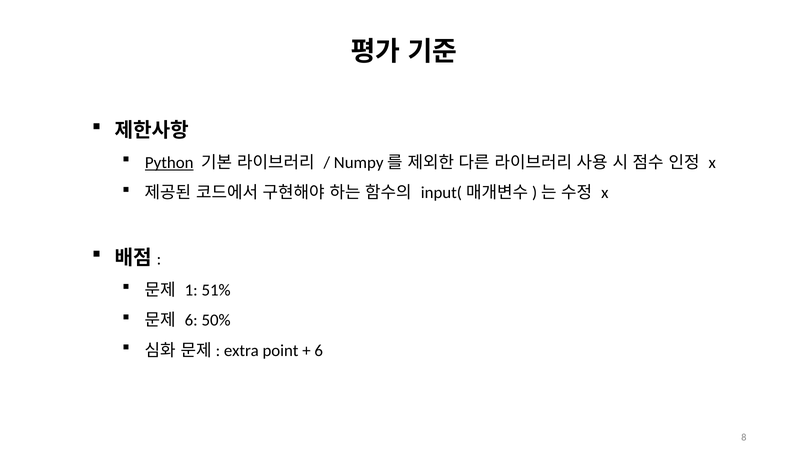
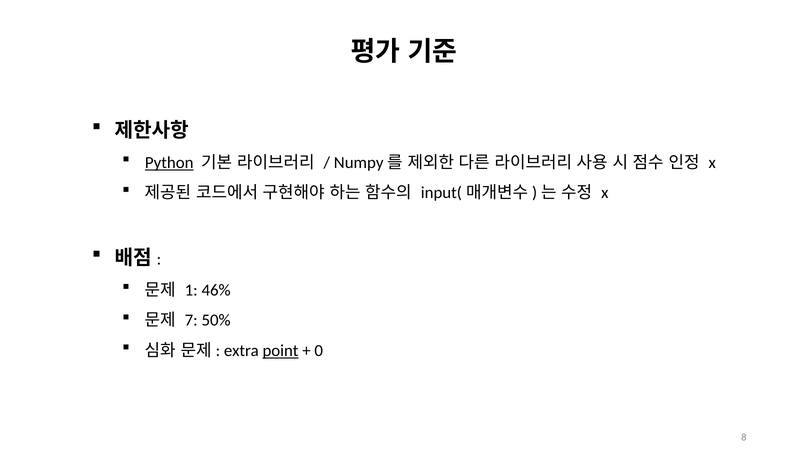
51%: 51% -> 46% (216, 290)
6: 6 -> 7 (191, 320)
point underline: none -> present (281, 350)
6: 6 -> 0 (319, 350)
